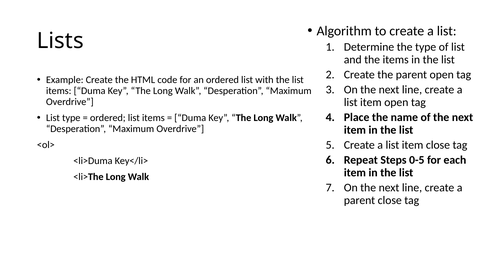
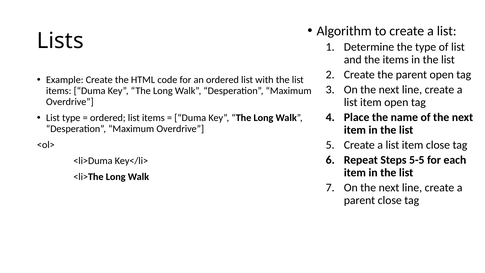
0-5: 0-5 -> 5-5 (417, 160)
